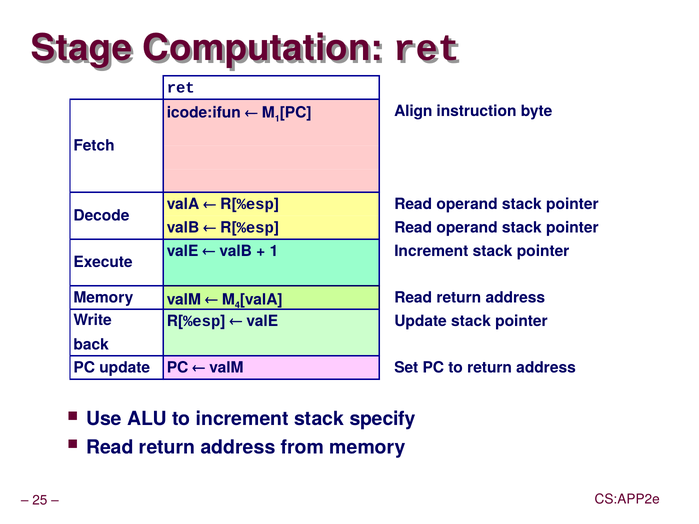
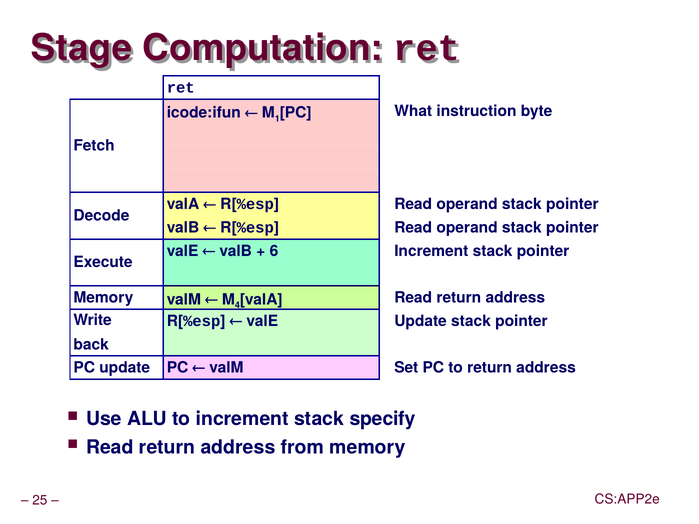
Align: Align -> What (413, 111)
1: 1 -> 6 (274, 251)
